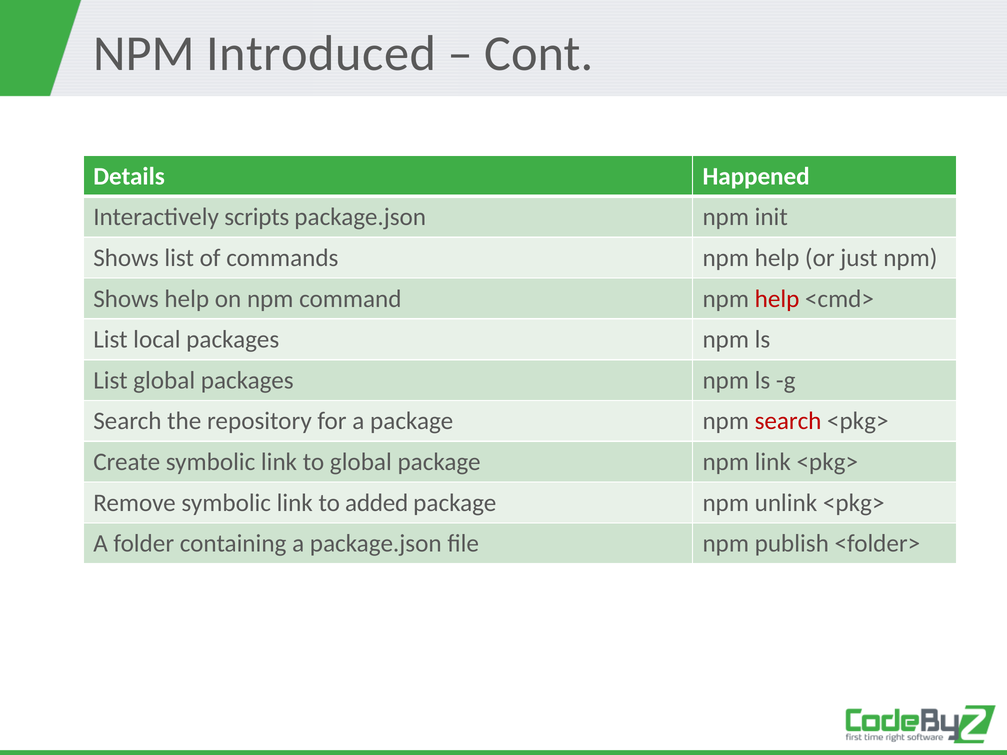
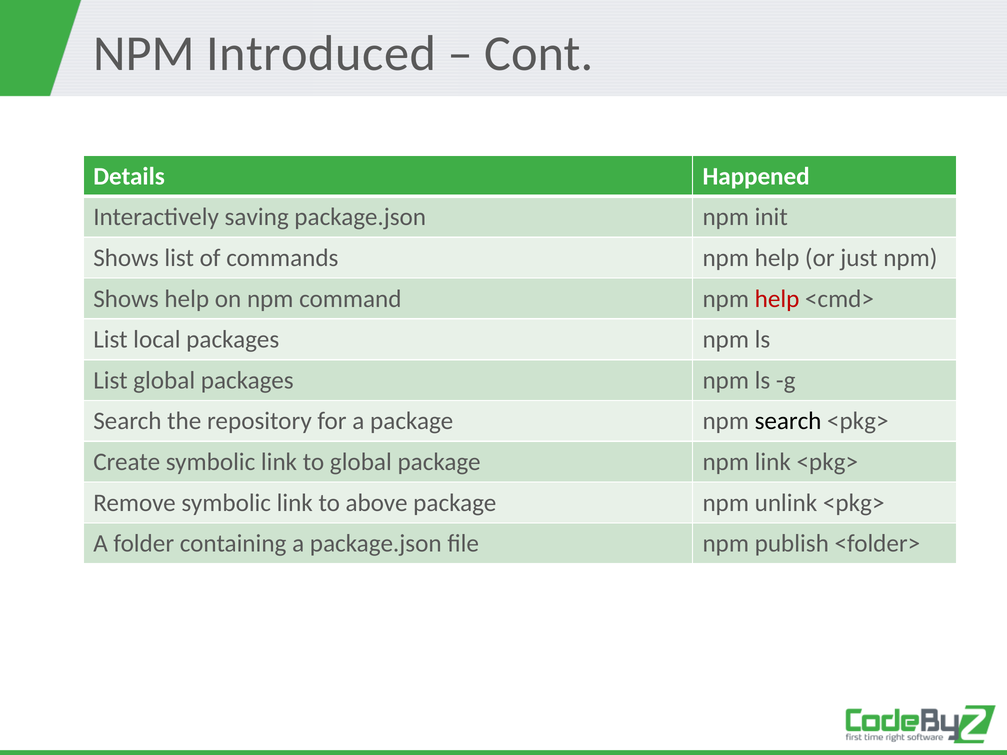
scripts: scripts -> saving (257, 217)
search colour: red -> black (788, 421)
added: added -> above (377, 503)
